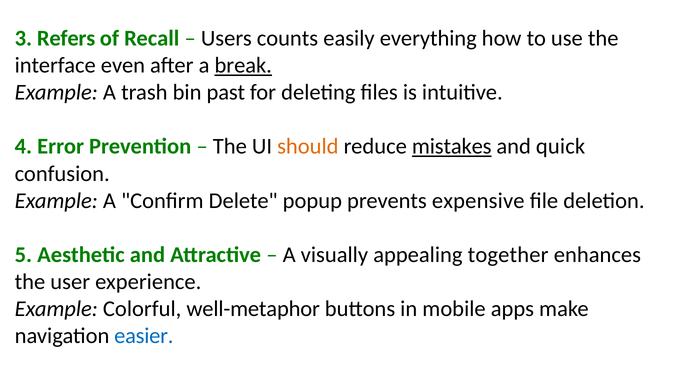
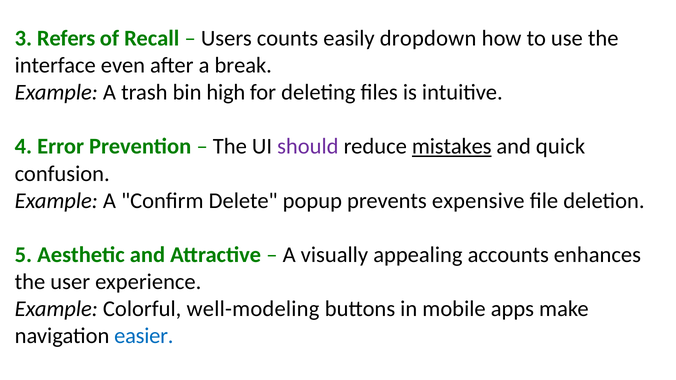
everything: everything -> dropdown (428, 38)
break underline: present -> none (243, 65)
past: past -> high (226, 93)
should colour: orange -> purple (308, 147)
together: together -> accounts (508, 255)
well-metaphor: well-metaphor -> well-modeling (253, 309)
